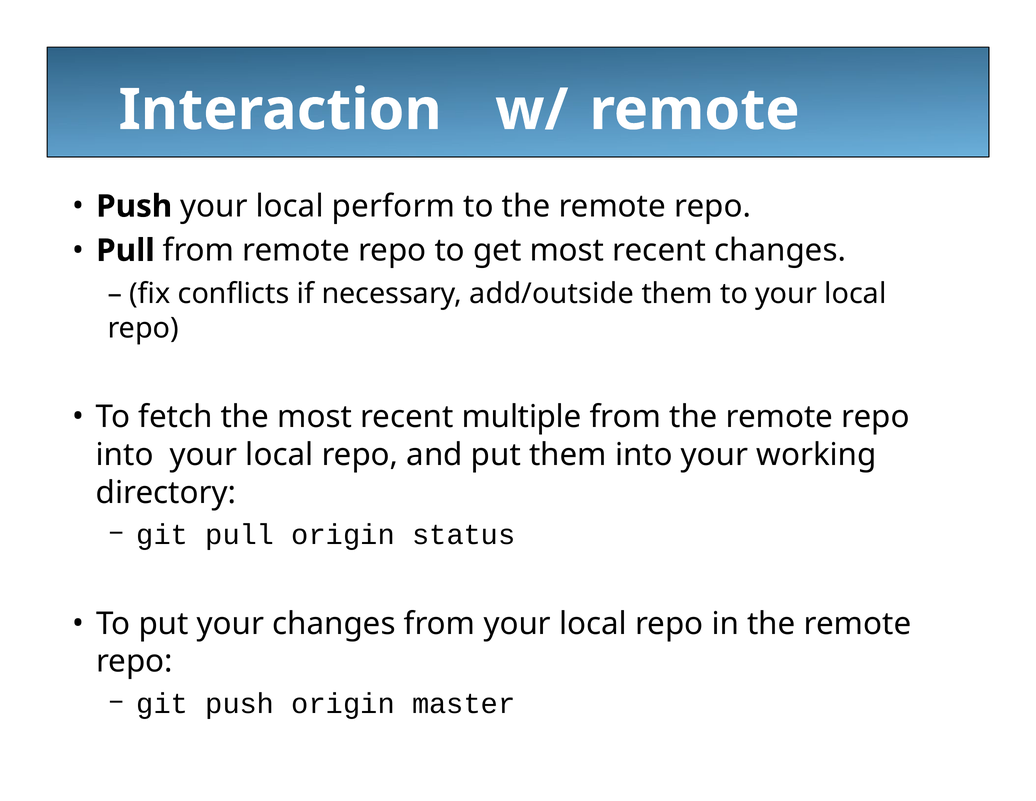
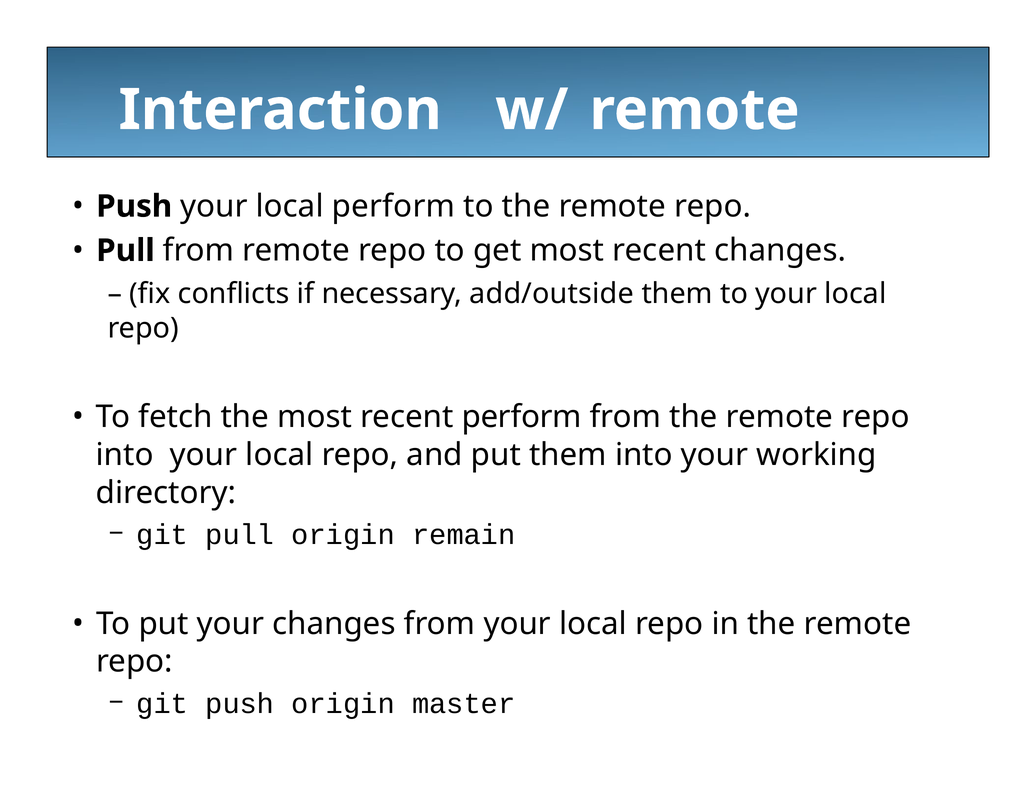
recent multiple: multiple -> perform (522, 417)
status: status -> remain (464, 534)
